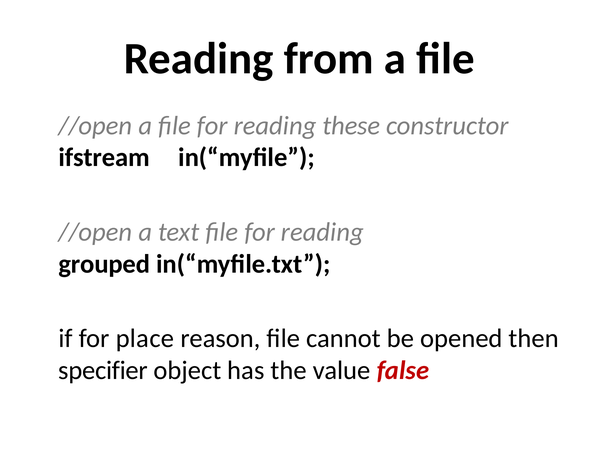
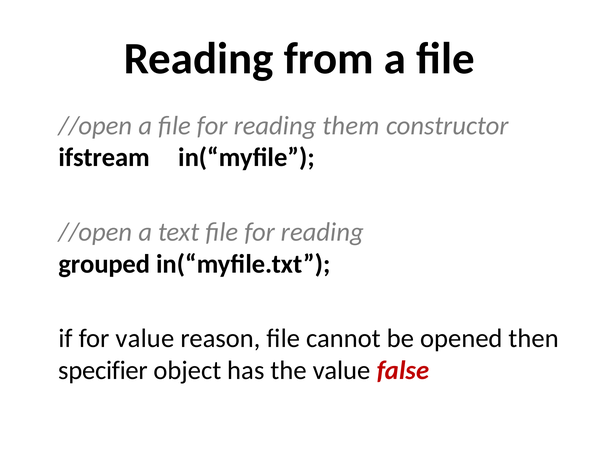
these: these -> them (351, 126)
for place: place -> value (145, 339)
